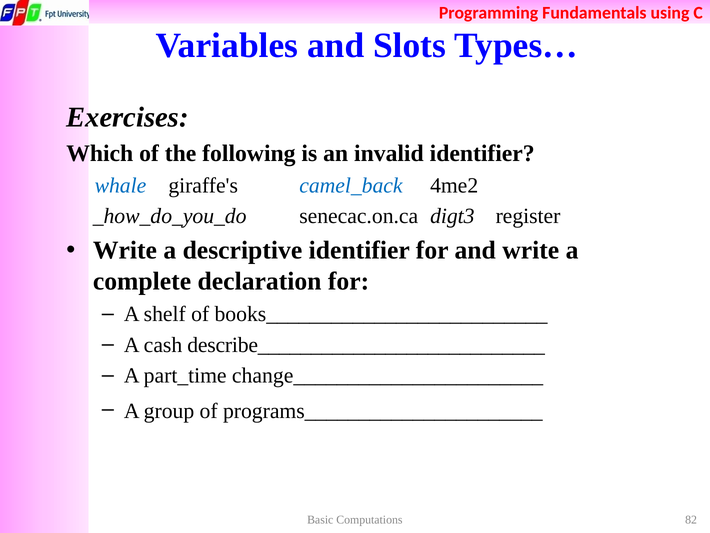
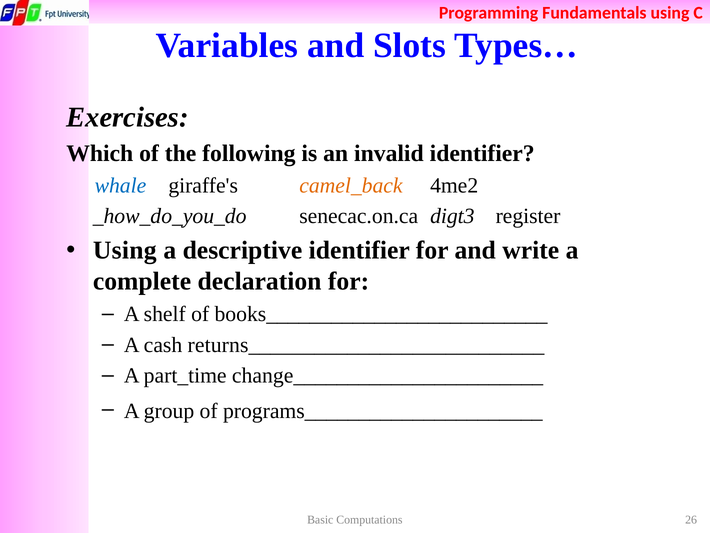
camel_back colour: blue -> orange (351, 185)
Write: Write -> Using (125, 250)
describe___________________________: describe___________________________ -> returns___________________________ (366, 345)
82: 82 -> 26 (691, 519)
